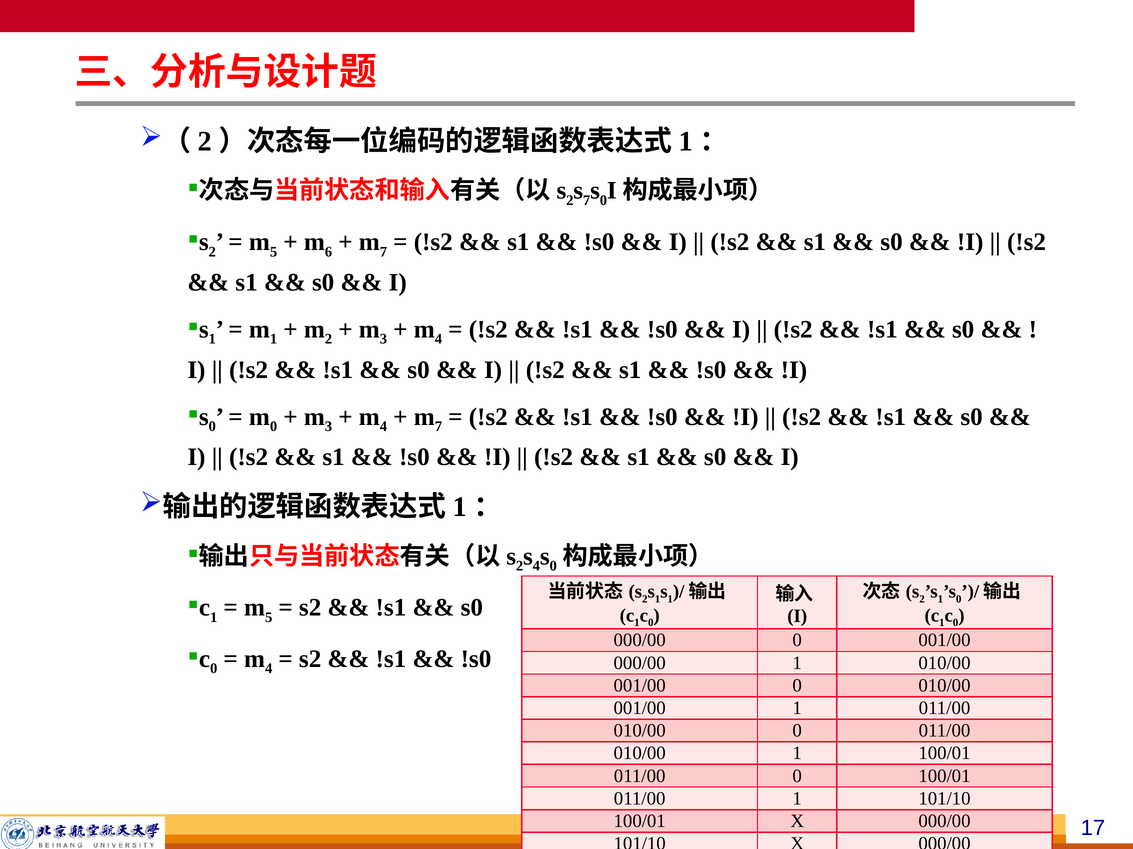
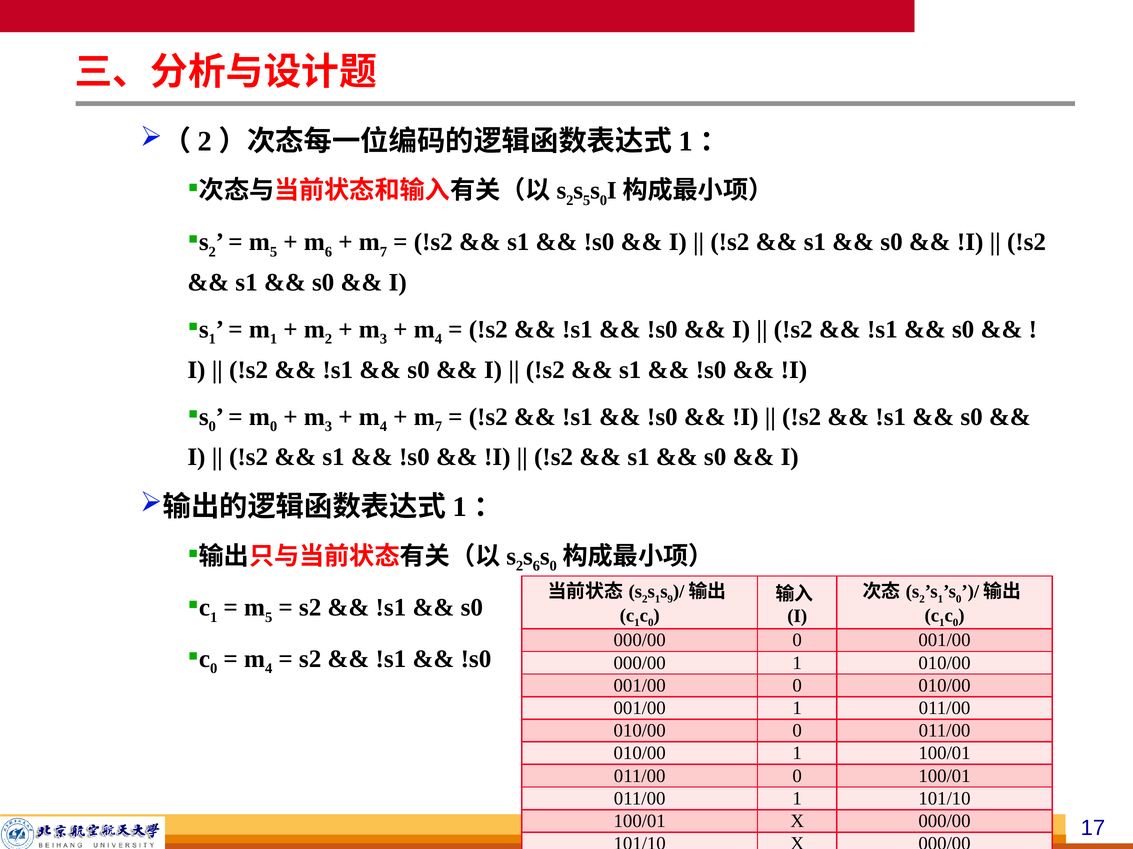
7: 7 -> 5 (587, 201)
4: 4 -> 6 (536, 567)
1: 1 -> 9 (670, 600)
